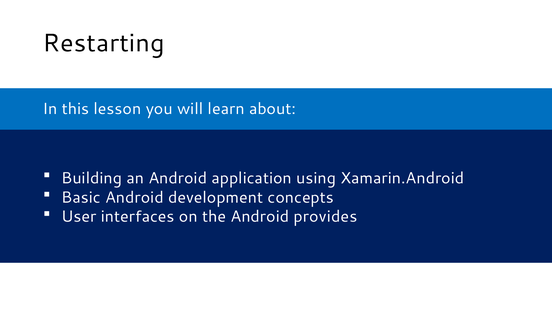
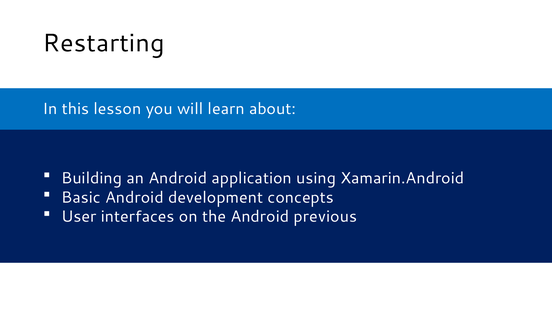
provides: provides -> previous (325, 217)
